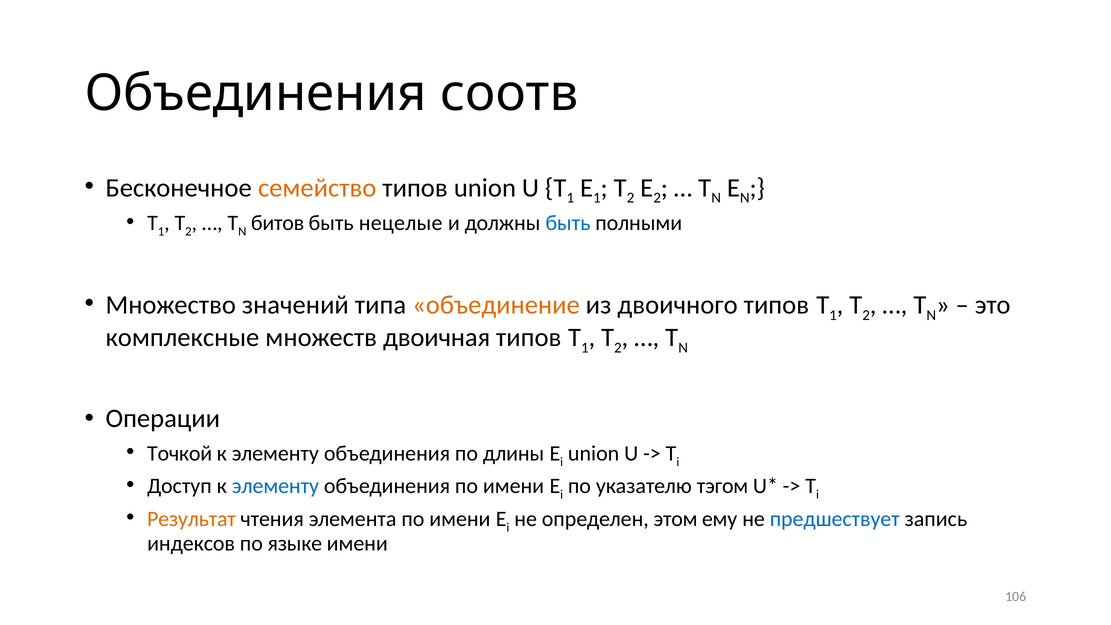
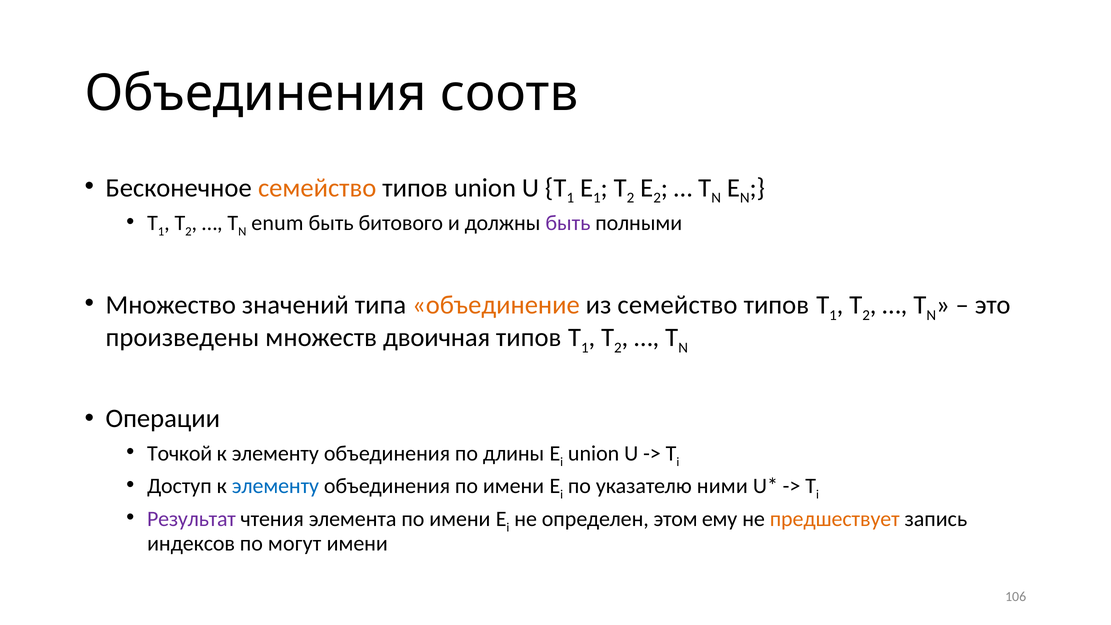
битов: битов -> enum (277, 223)
нецелые: нецелые -> битового (401, 223)
быть colour: blue -> purple (568, 223)
из двоичного: двоичного -> семейство (677, 305)
комплексные: комплексные -> произведены (182, 337)
тэгом: тэгом -> ними (722, 486)
Результат colour: orange -> purple (191, 519)
предшествует colour: blue -> orange (835, 519)
языке: языке -> могут (295, 543)
